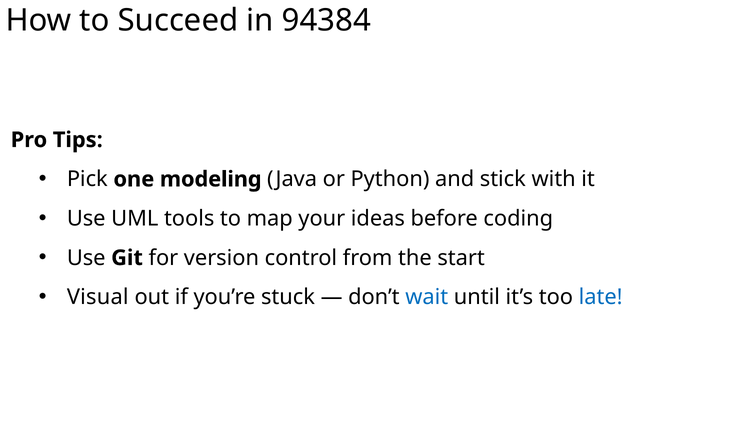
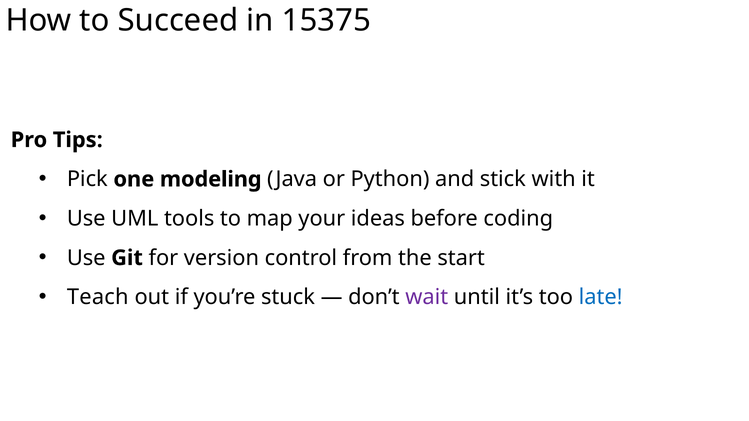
94384: 94384 -> 15375 (326, 21)
Visual: Visual -> Teach (98, 297)
wait colour: blue -> purple (427, 297)
